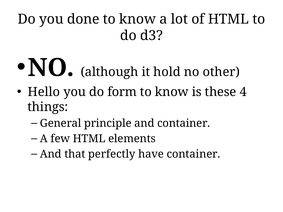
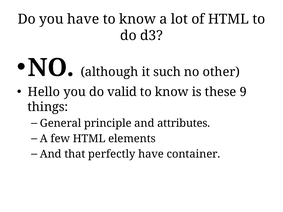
you done: done -> have (83, 19)
hold: hold -> such (167, 72)
form: form -> valid (122, 92)
4: 4 -> 9 (243, 92)
and container: container -> attributes (184, 123)
